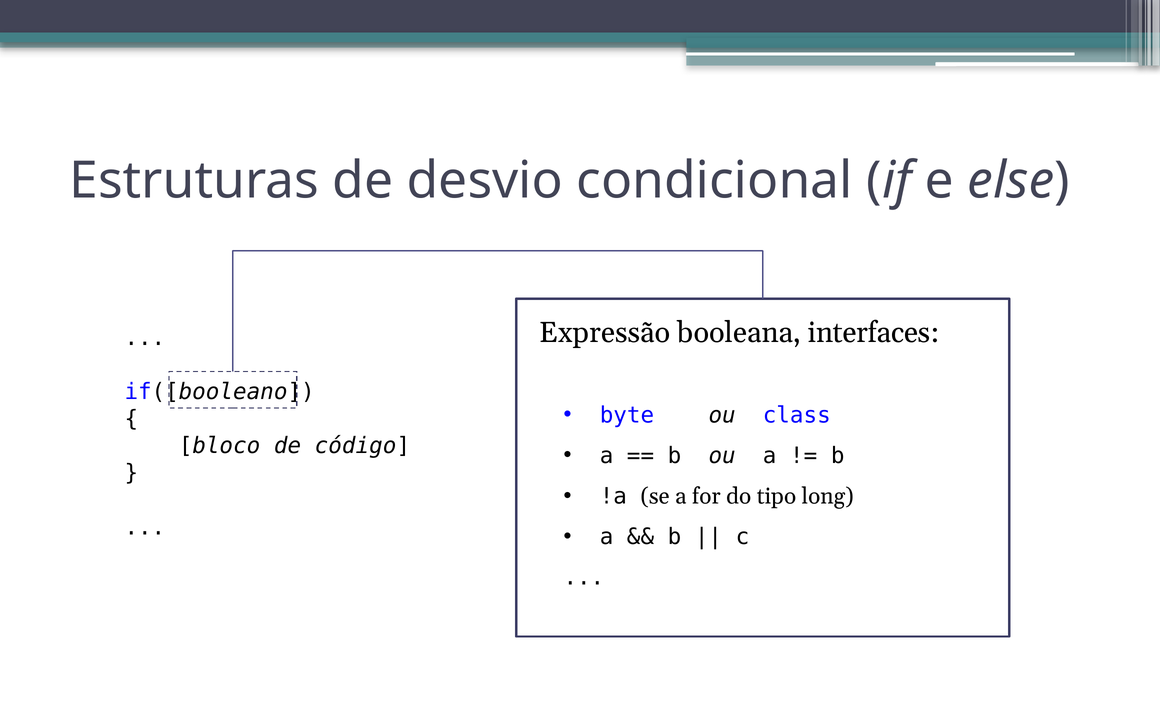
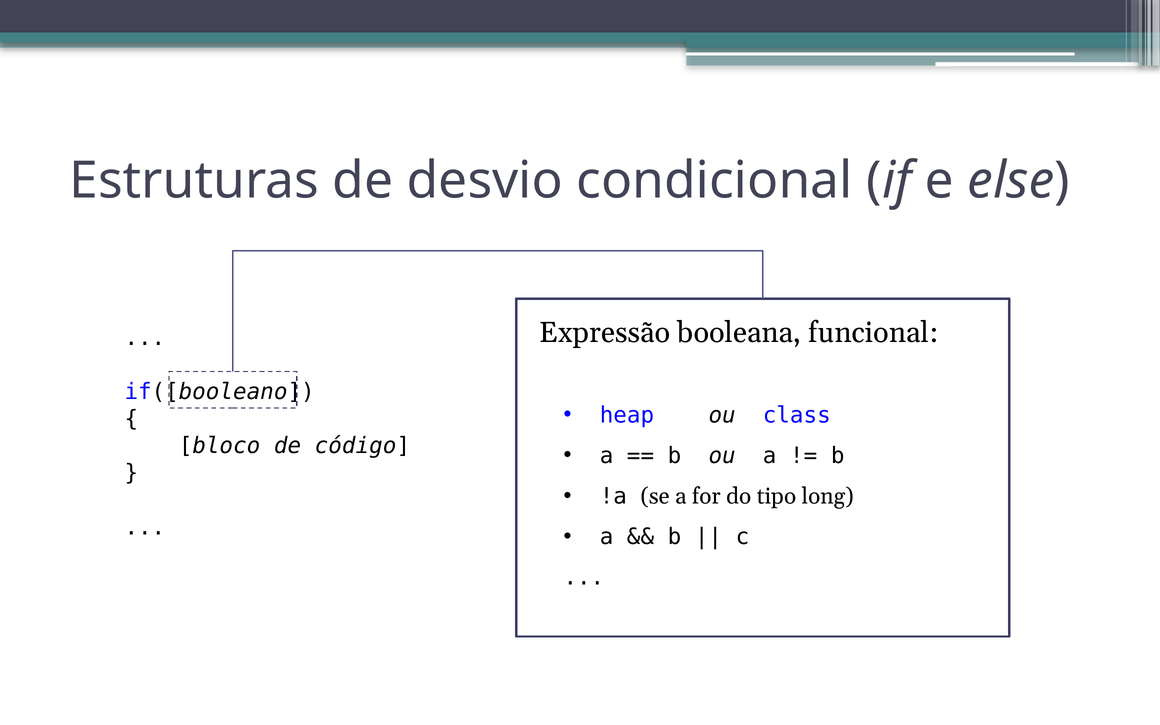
interfaces: interfaces -> funcional (873, 333)
byte: byte -> heap (627, 415)
